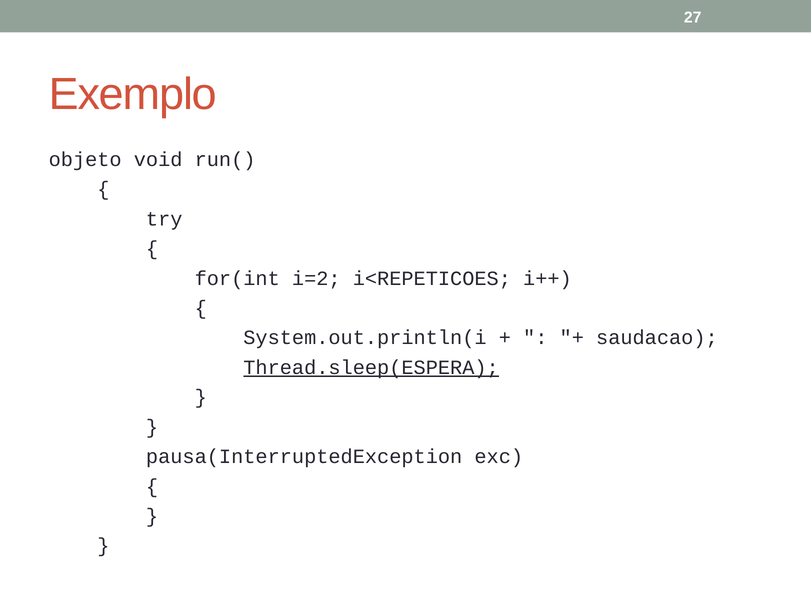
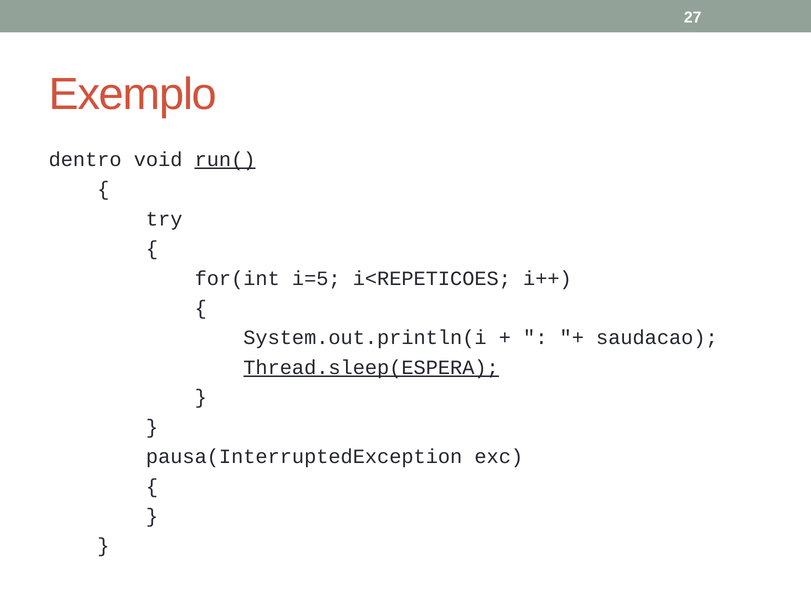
objeto: objeto -> dentro (85, 160)
run( underline: none -> present (225, 160)
i=2: i=2 -> i=5 (316, 278)
